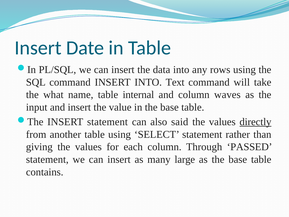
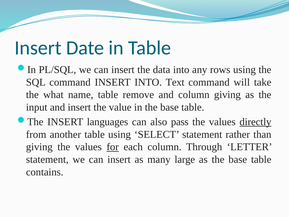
internal: internal -> remove (138, 95)
column waves: waves -> giving (227, 95)
INSERT statement: statement -> languages (108, 122)
said: said -> pass (180, 122)
for underline: none -> present (113, 147)
PASSED: PASSED -> LETTER (250, 147)
